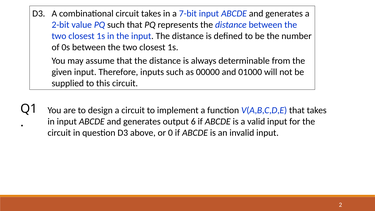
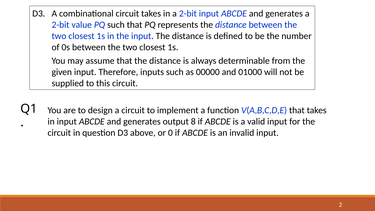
in a 7-bit: 7-bit -> 2-bit (188, 14)
6: 6 -> 8 (193, 121)
